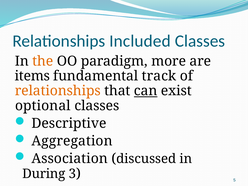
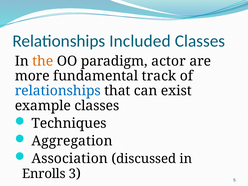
more: more -> actor (169, 61)
items: items -> more (32, 76)
relationships colour: orange -> blue (58, 91)
can underline: present -> none (146, 91)
optional: optional -> example (43, 106)
Descriptive: Descriptive -> Techniques (69, 123)
During: During -> Enrolls (44, 174)
